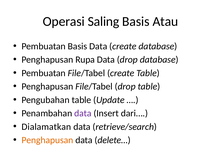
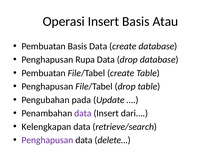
Operasi Saling: Saling -> Insert (103, 21)
Pengubahan table: table -> pada (81, 100)
Dialamatkan: Dialamatkan -> Kelengkapan (46, 127)
Penghapusan colour: orange -> purple (47, 140)
